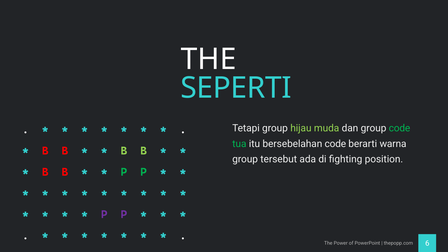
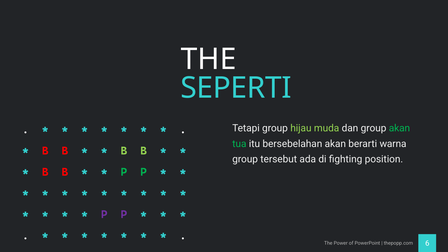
group code: code -> akan (399, 128)
bersebelahan code: code -> akan (335, 144)
